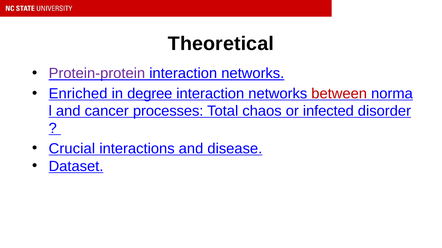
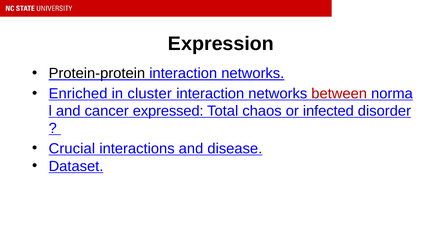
Theoretical: Theoretical -> Expression (221, 44)
Protein-protein colour: purple -> black (97, 74)
degree: degree -> cluster (150, 94)
processes: processes -> expressed (168, 111)
